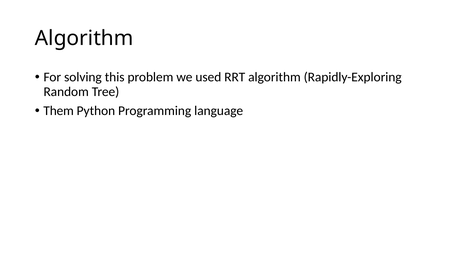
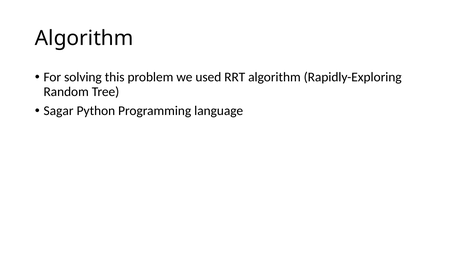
Them: Them -> Sagar (59, 111)
